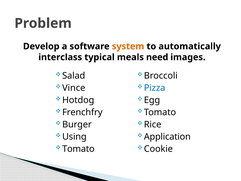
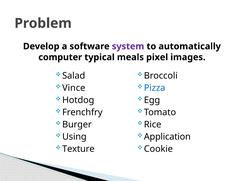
system colour: orange -> purple (128, 46)
interclass: interclass -> computer (60, 57)
need: need -> pixel (157, 57)
Tomato: Tomato -> Texture (78, 149)
